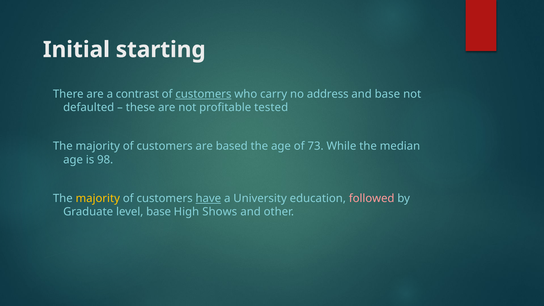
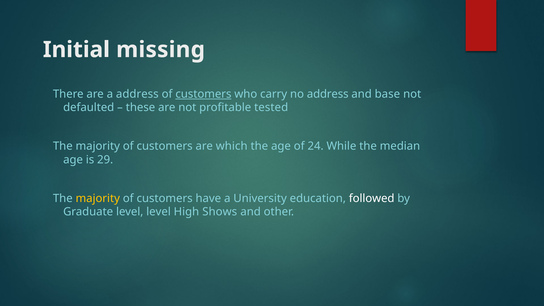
starting: starting -> missing (161, 50)
a contrast: contrast -> address (137, 94)
based: based -> which (232, 146)
73: 73 -> 24 (316, 146)
98: 98 -> 29 (105, 160)
have underline: present -> none (208, 198)
followed colour: pink -> white (372, 198)
level base: base -> level (159, 212)
